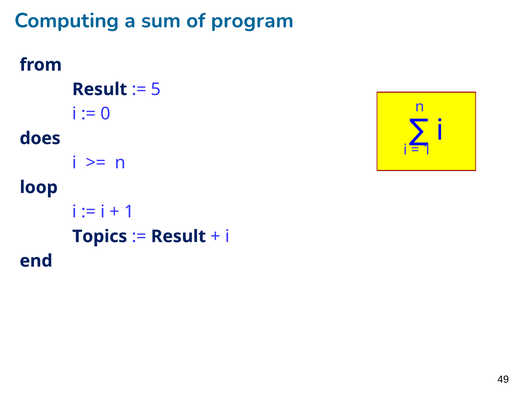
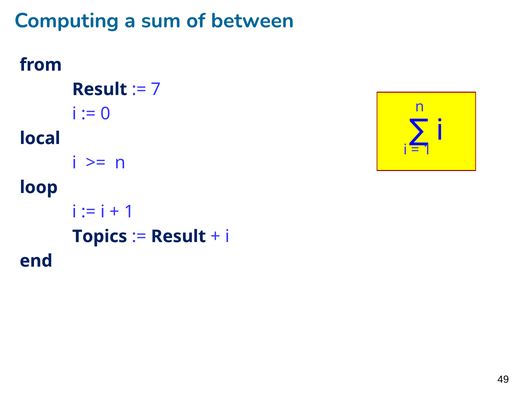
program: program -> between (252, 21)
5: 5 -> 7 (156, 89)
does: does -> local (40, 139)
